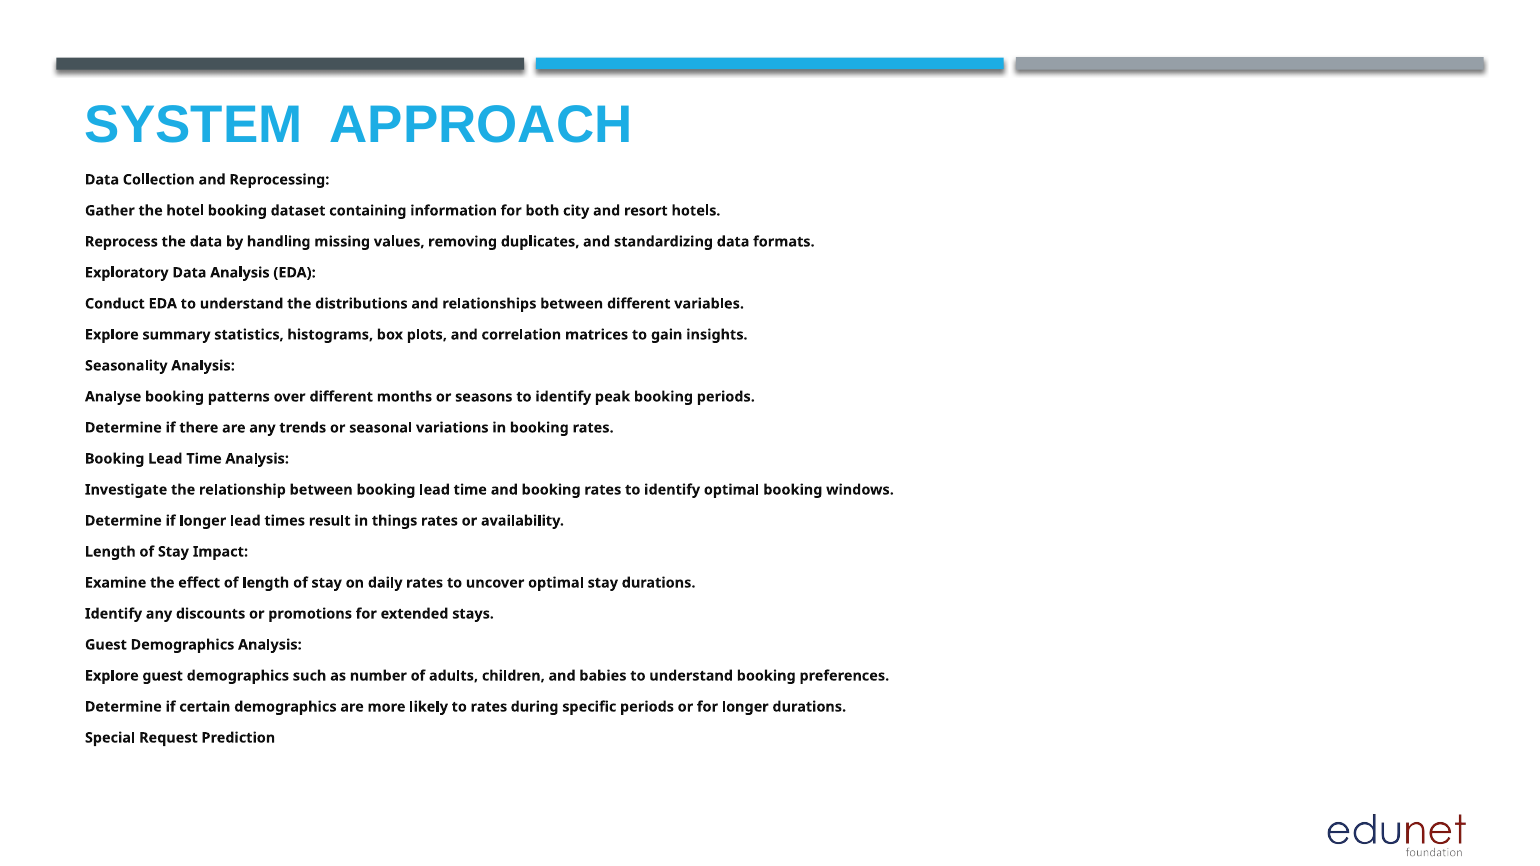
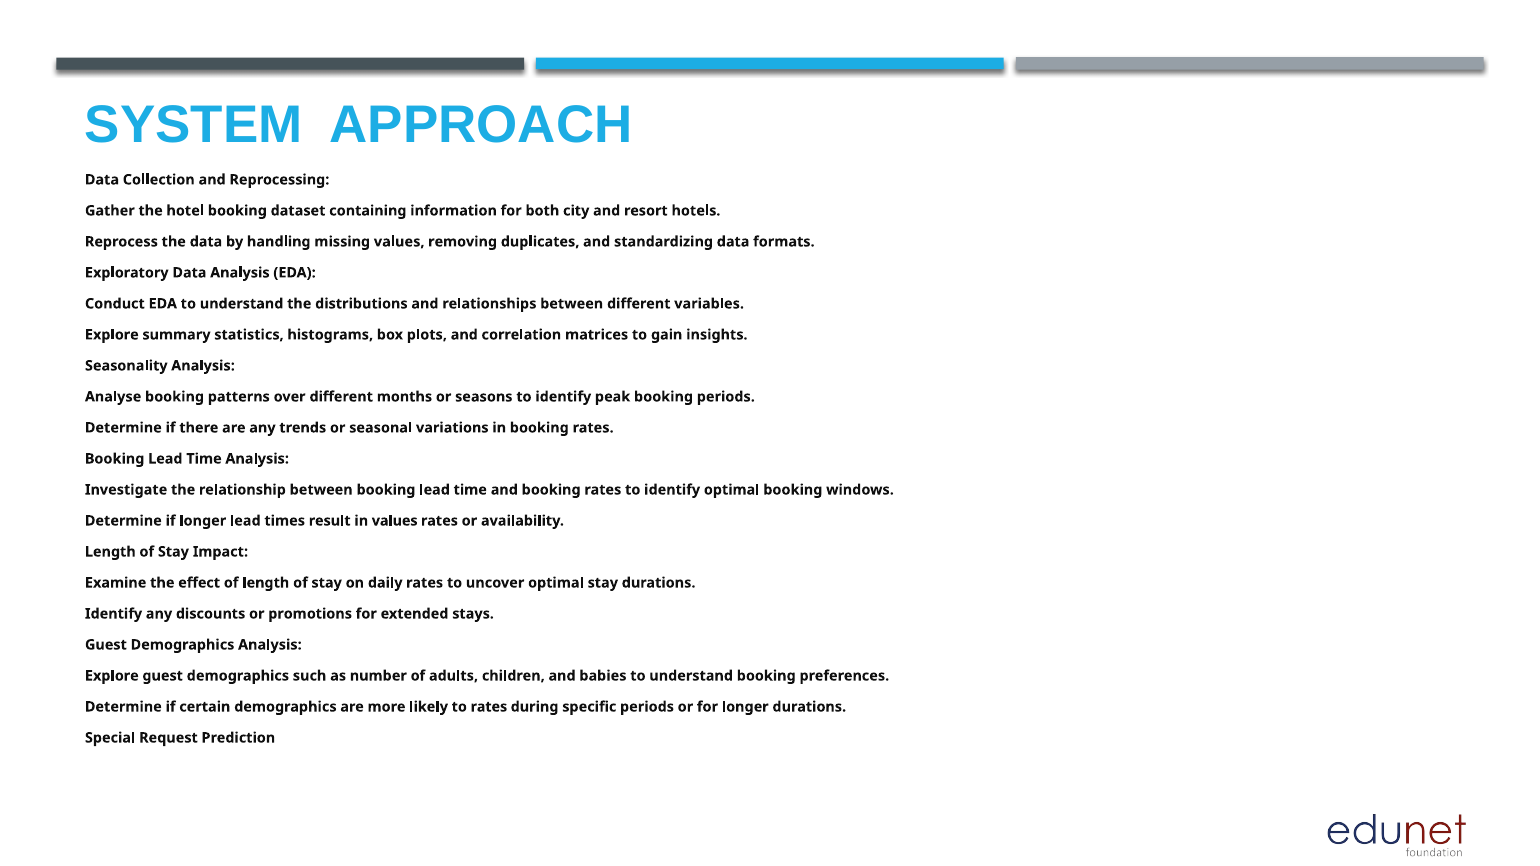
in things: things -> values (395, 521)
